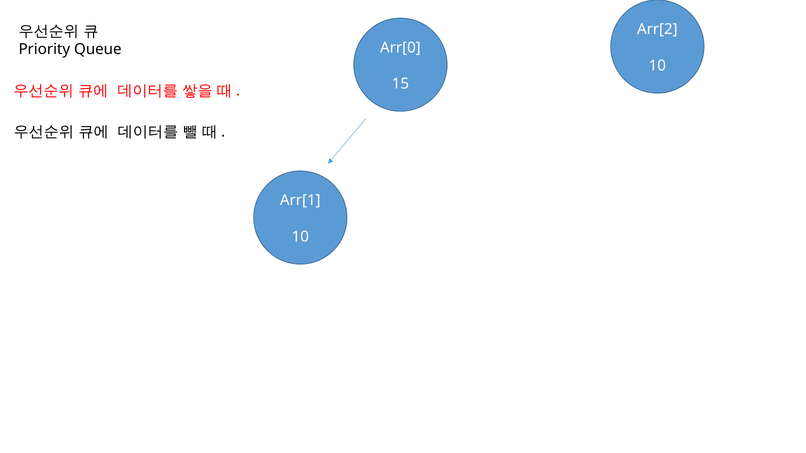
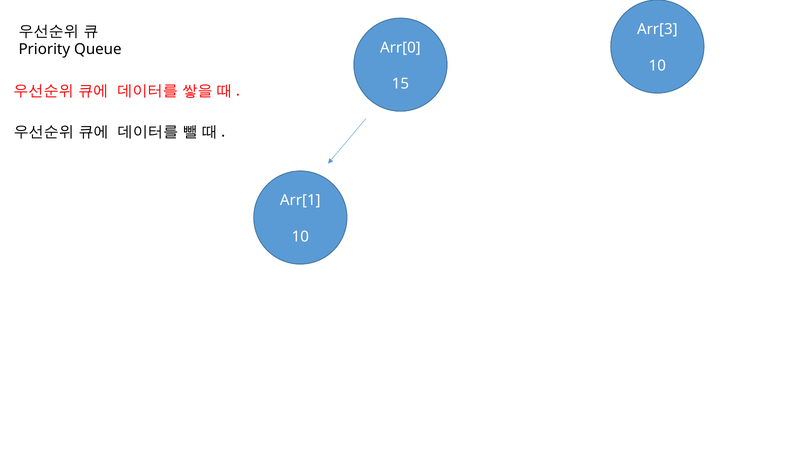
Arr[2: Arr[2 -> Arr[3 (657, 29)
